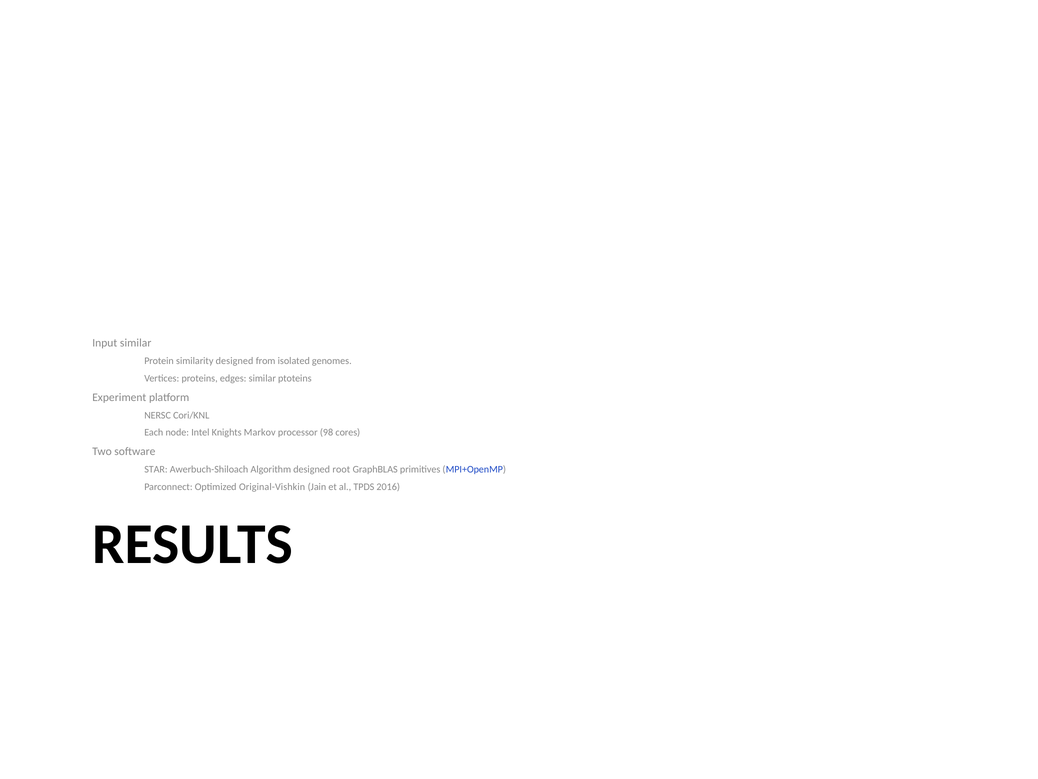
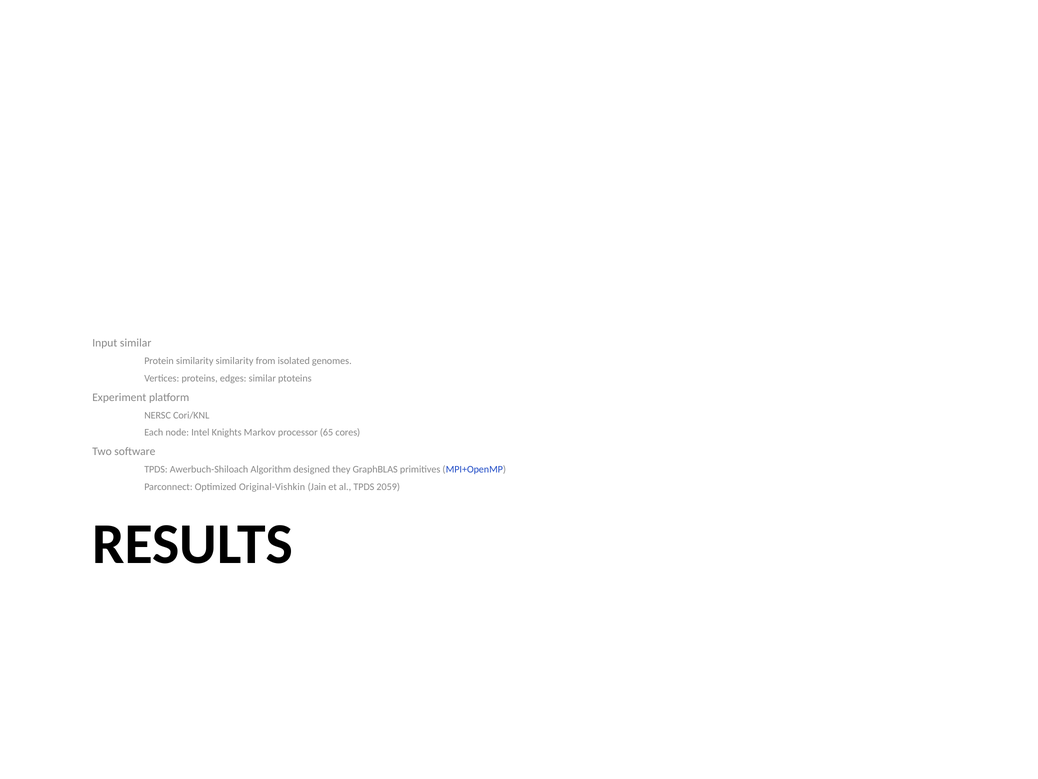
similarity designed: designed -> similarity (235, 361)
98: 98 -> 65 (327, 432)
STAR: STAR -> TPDS (156, 469)
root: root -> they (341, 469)
2016: 2016 -> 2059 (388, 486)
